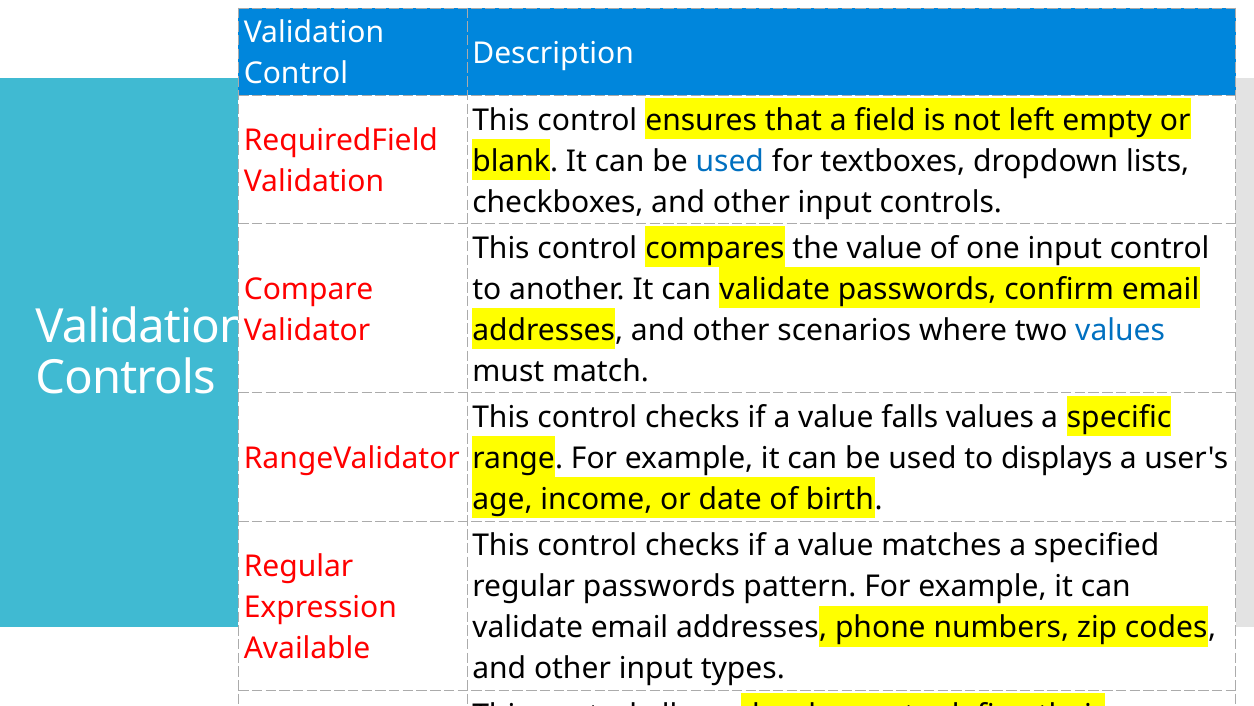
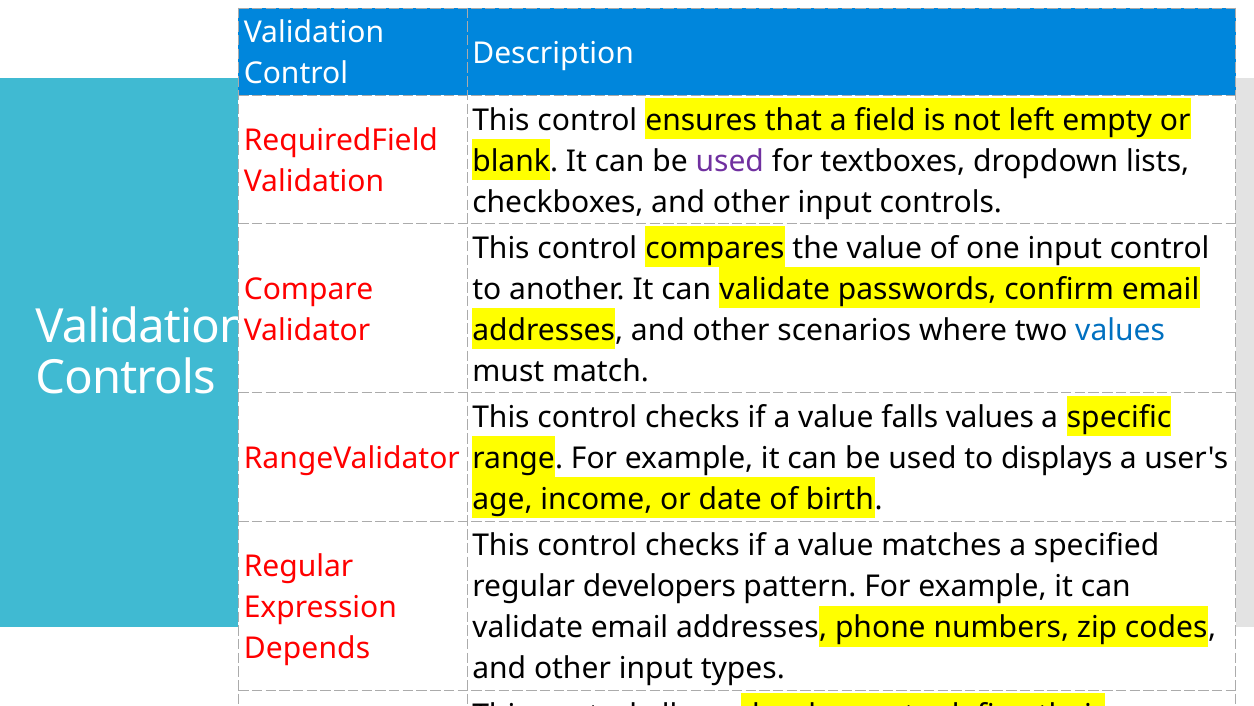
used colour: blue -> purple (730, 161)
regular passwords: passwords -> developers (659, 586)
Available: Available -> Depends (307, 648)
